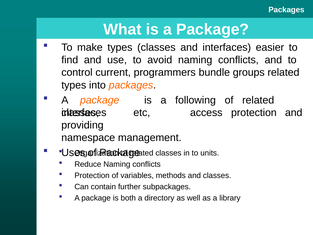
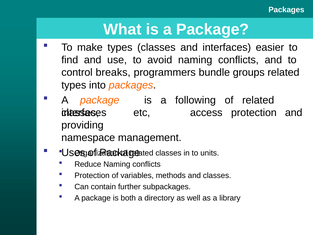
current: current -> breaks (113, 72)
